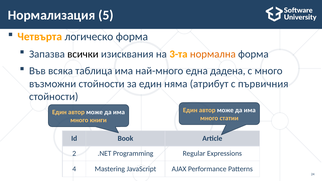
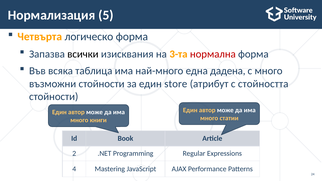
нормална colour: orange -> red (213, 54)
няма: няма -> store (176, 84)
първичния: първичния -> стойността (263, 84)
